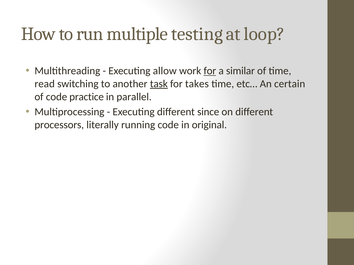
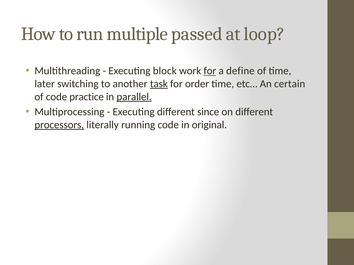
testing: testing -> passed (197, 34)
allow: allow -> block (165, 71)
similar: similar -> define (240, 71)
read: read -> later (45, 84)
takes: takes -> order (197, 84)
parallel underline: none -> present (134, 97)
processors underline: none -> present (59, 125)
